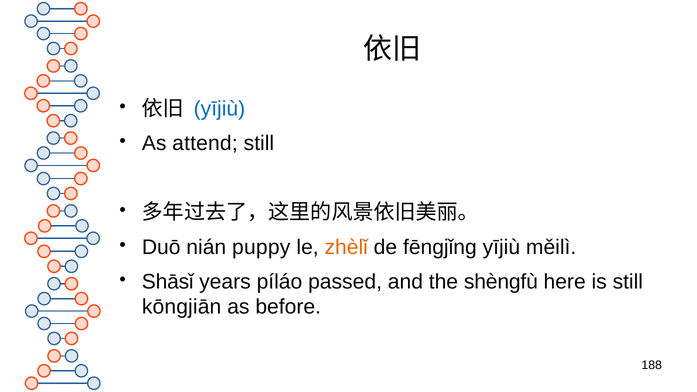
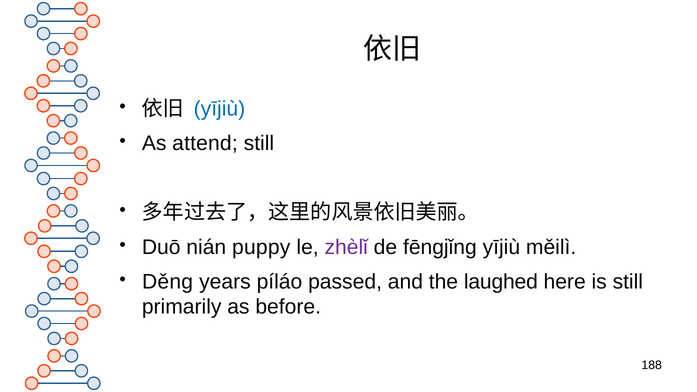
zhèlǐ colour: orange -> purple (346, 247)
Shāsǐ: Shāsǐ -> Děng (168, 282)
shèngfù: shèngfù -> laughed (501, 282)
kōnɡjiān: kōnɡjiān -> primarily (182, 307)
